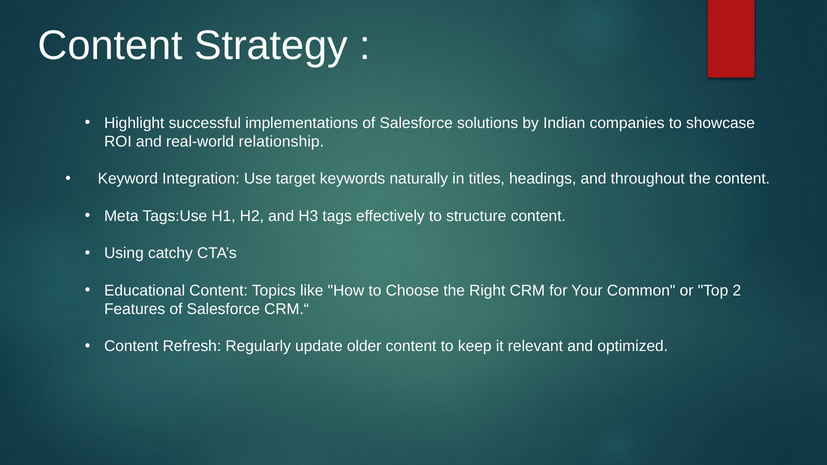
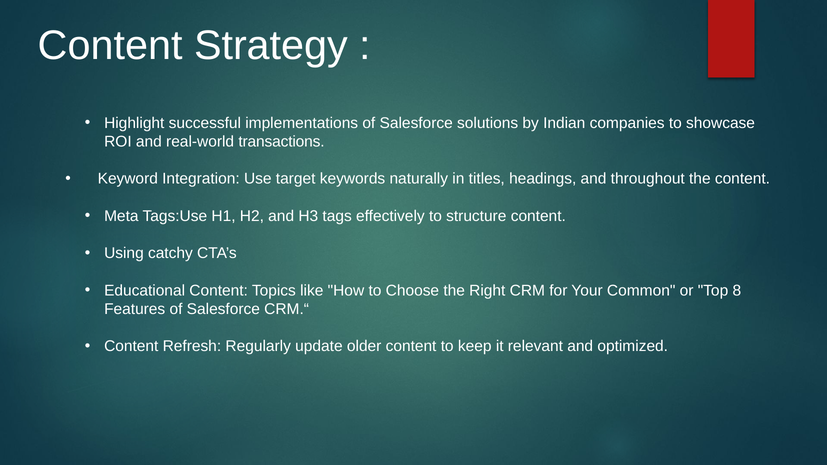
relationship: relationship -> transactions (282, 142)
2: 2 -> 8 (737, 291)
